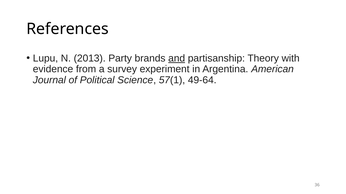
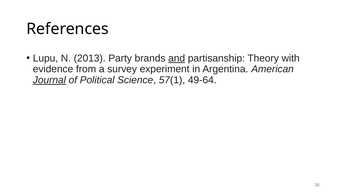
Journal underline: none -> present (49, 80)
